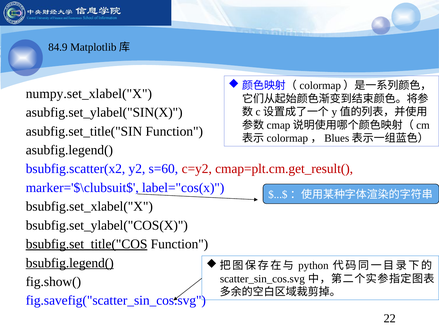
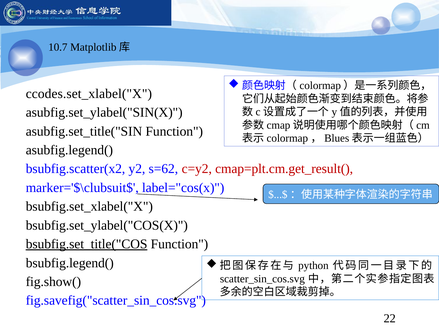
84.9: 84.9 -> 10.7 (58, 47)
numpy.set_xlabel("X: numpy.set_xlabel("X -> ccodes.set_xlabel("X (89, 93)
s=60: s=60 -> s=62 (163, 168)
bsubfig.legend( underline: present -> none (70, 262)
